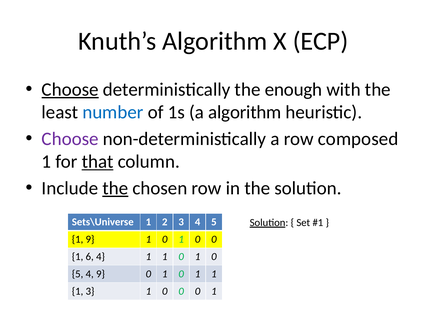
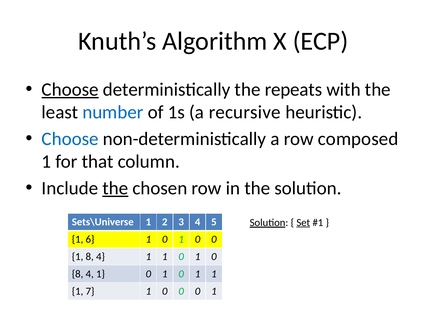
enough: enough -> repeats (293, 90)
a algorithm: algorithm -> recursive (245, 112)
Choose colour: purple -> blue (70, 139)
that underline: present -> none (98, 162)
Set underline: none -> present (303, 223)
1 9: 9 -> 6 (90, 240)
1 6: 6 -> 8 (90, 257)
5: 5 -> 8 (78, 274)
9: 9 -> 1 (100, 274)
1 3: 3 -> 7 (90, 292)
